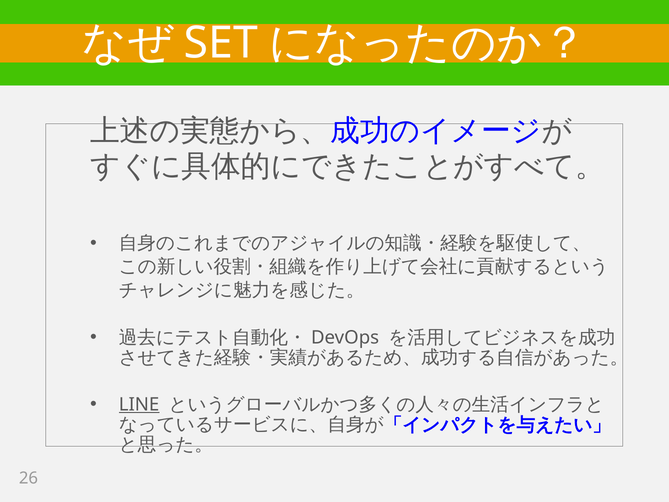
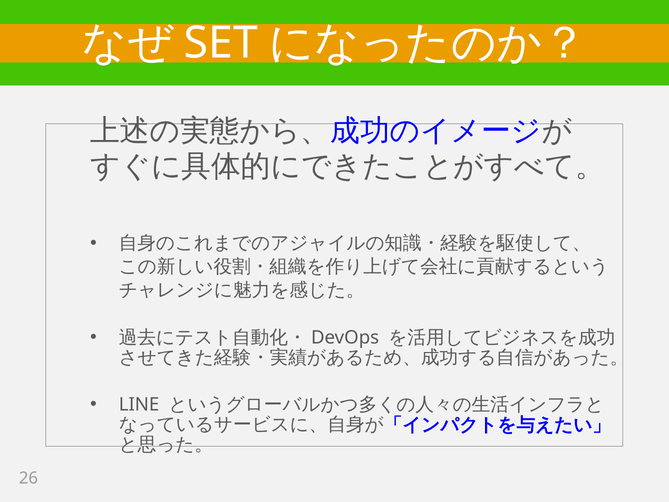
LINE underline: present -> none (139, 404)
